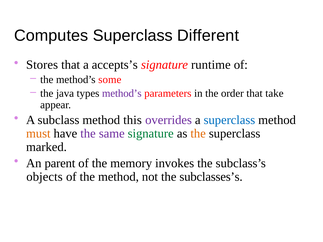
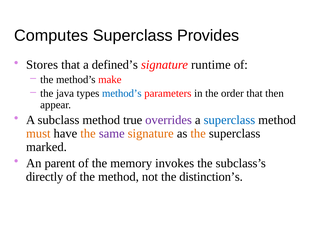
Different: Different -> Provides (208, 36)
accepts’s: accepts’s -> defined’s (115, 65)
some: some -> make (110, 80)
method’s colour: purple -> blue (122, 93)
take: take -> then (275, 93)
this: this -> true (133, 120)
the colour: purple -> orange (88, 134)
signature colour: green -> orange (151, 134)
objects: objects -> directly (45, 177)
subclasses’s: subclasses’s -> distinction’s (211, 177)
